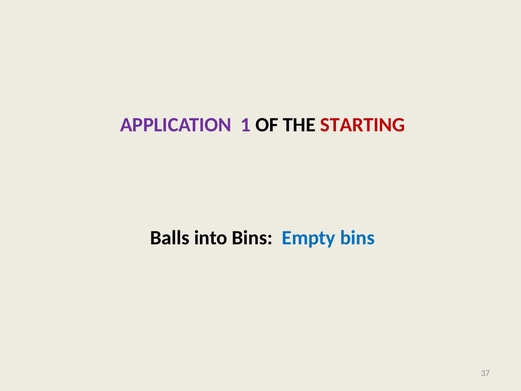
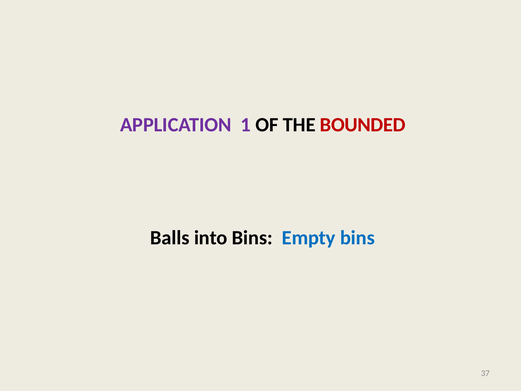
STARTING: STARTING -> BOUNDED (363, 125)
